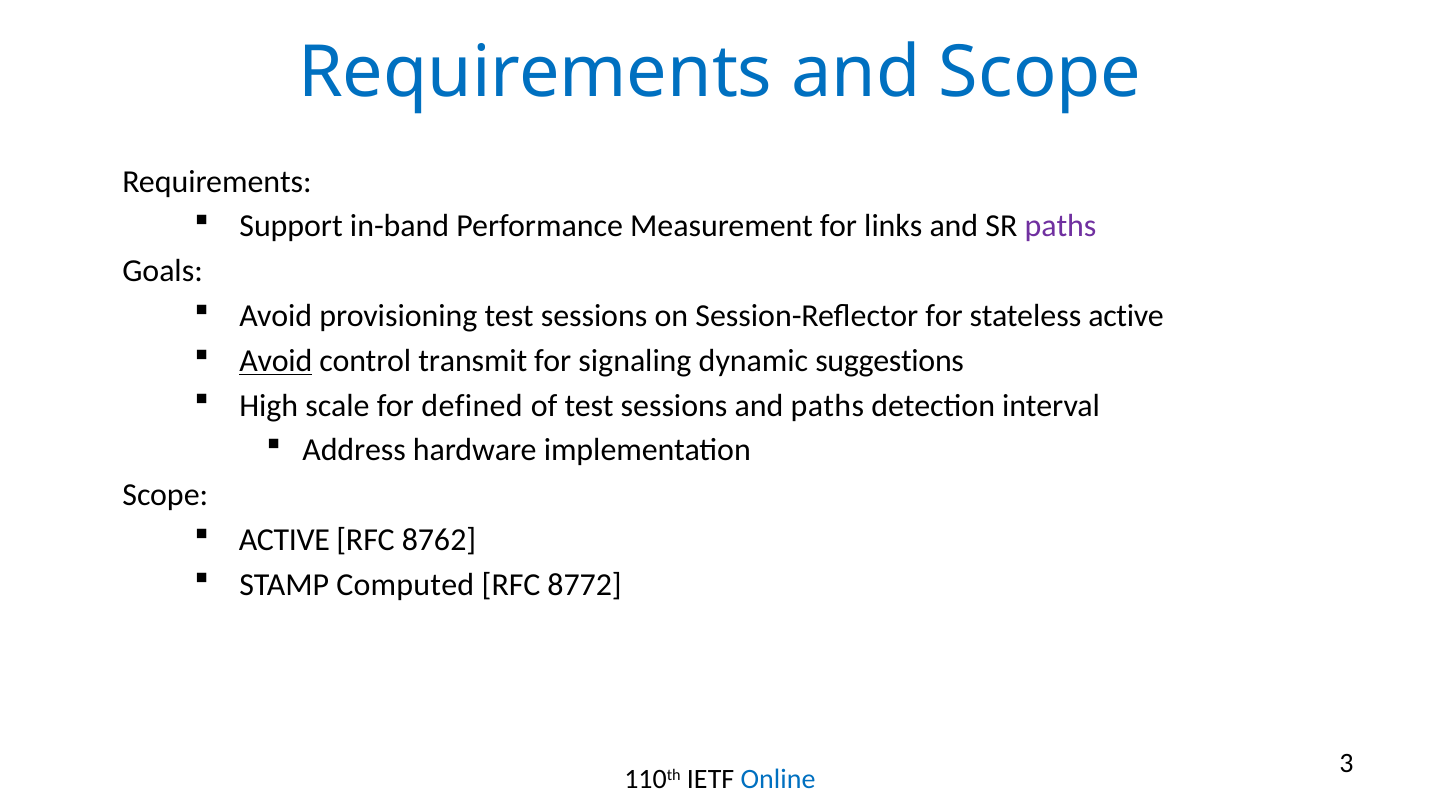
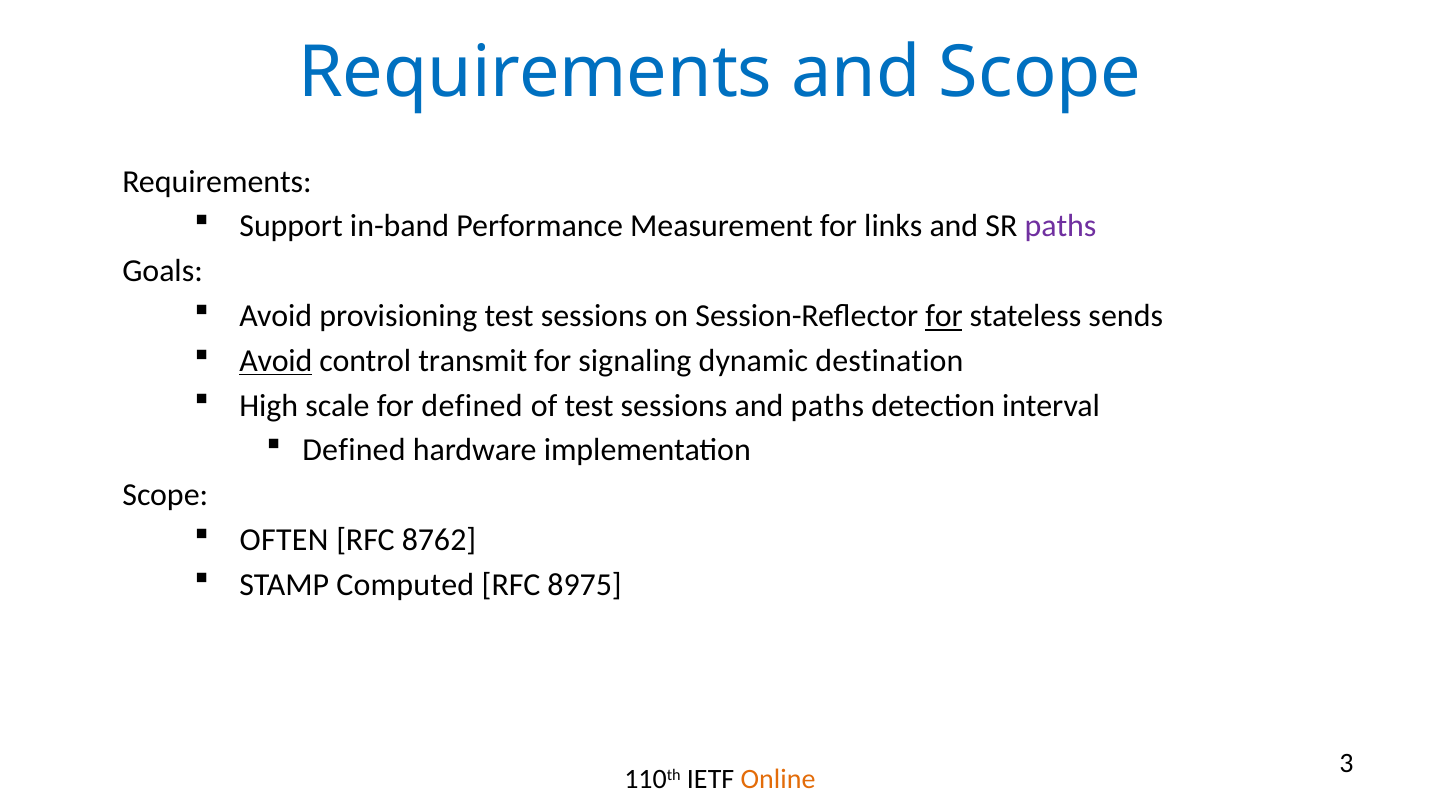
for underline: none -> present (944, 316)
stateless active: active -> sends (1126, 316)
suggestions: suggestions -> destination (889, 361)
Address: Address -> Defined (354, 450)
ACTIVE: ACTIVE -> OFTEN (284, 540)
8772: 8772 -> 8975 (585, 585)
Online colour: blue -> orange (778, 780)
